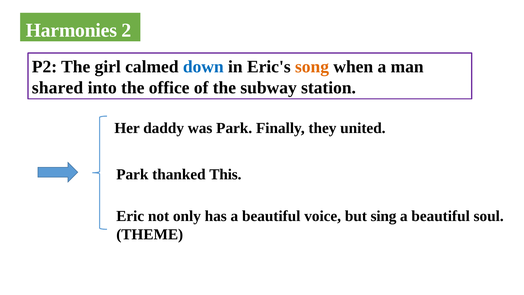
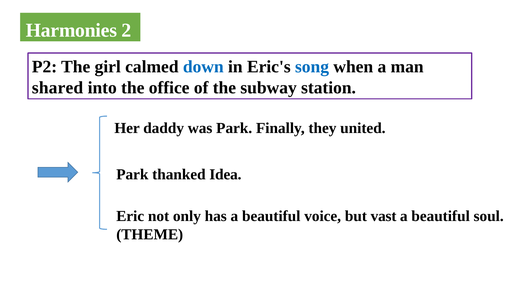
song colour: orange -> blue (312, 67)
This: This -> Idea (225, 174)
sing: sing -> vast (384, 216)
